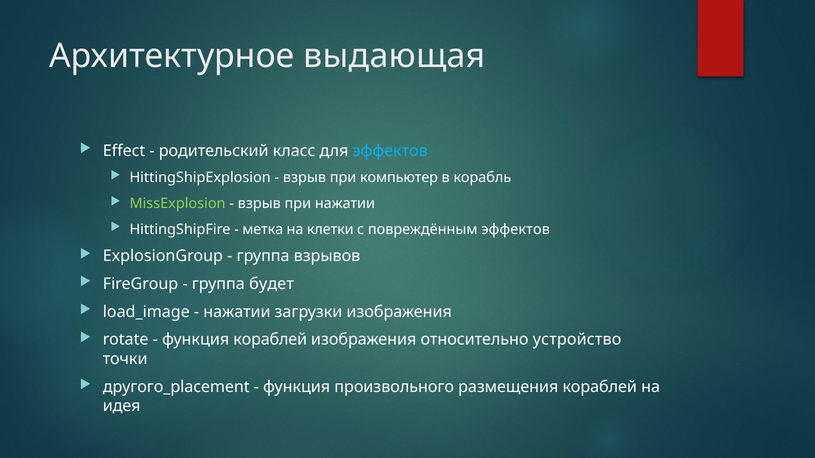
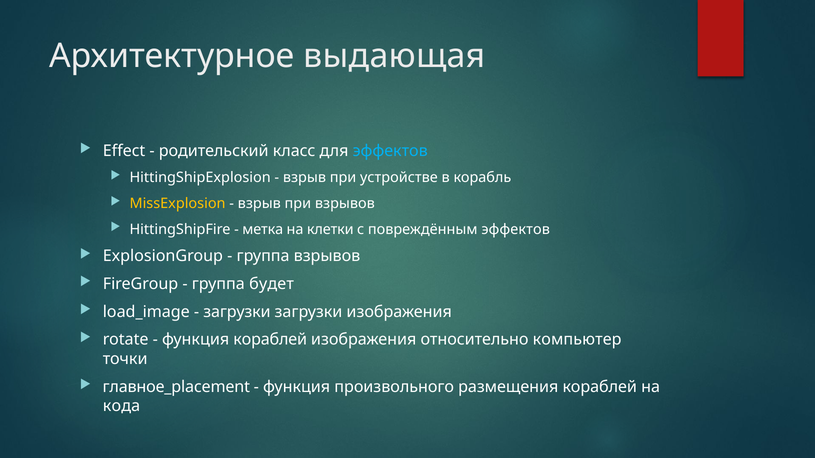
компьютер: компьютер -> устройстве (399, 178)
MissExplosion colour: light green -> yellow (178, 204)
при нажатии: нажатии -> взрывов (345, 204)
нажатии: нажатии -> загрузки (237, 312)
устройство: устройство -> компьютер (577, 340)
другого_placement: другого_placement -> главное_placement (176, 387)
идея: идея -> кода (122, 406)
